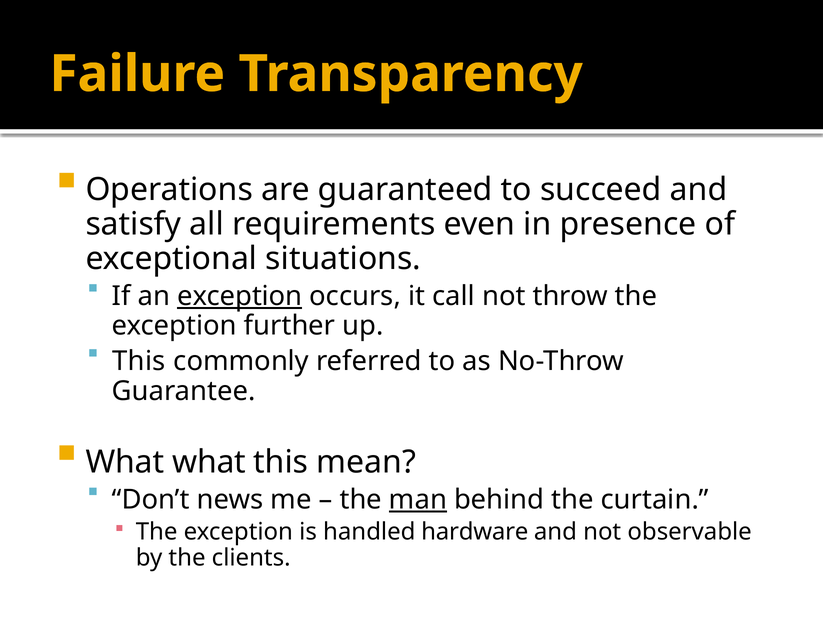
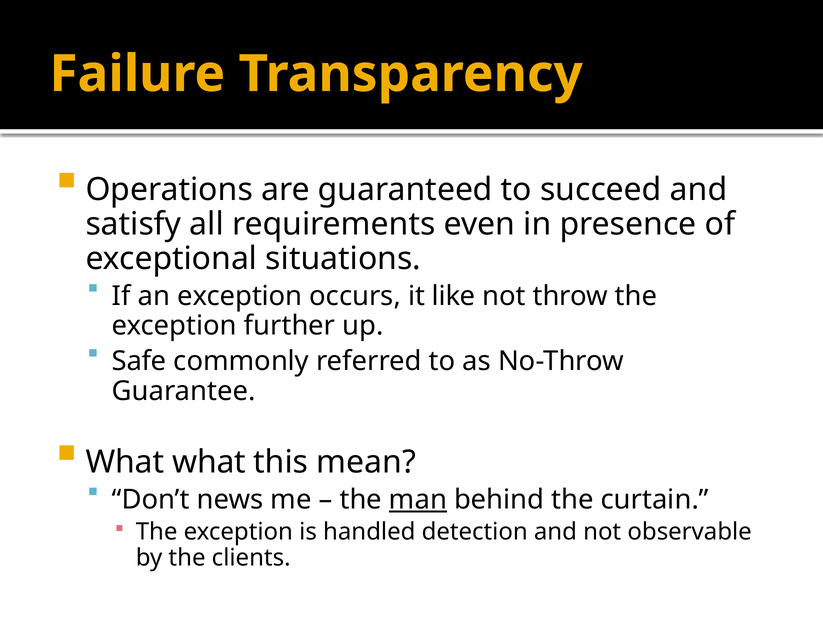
exception underline: present -> none (240, 296)
call: call -> like (454, 296)
This: This -> Safe (139, 361)
hardware: hardware -> detection (475, 531)
